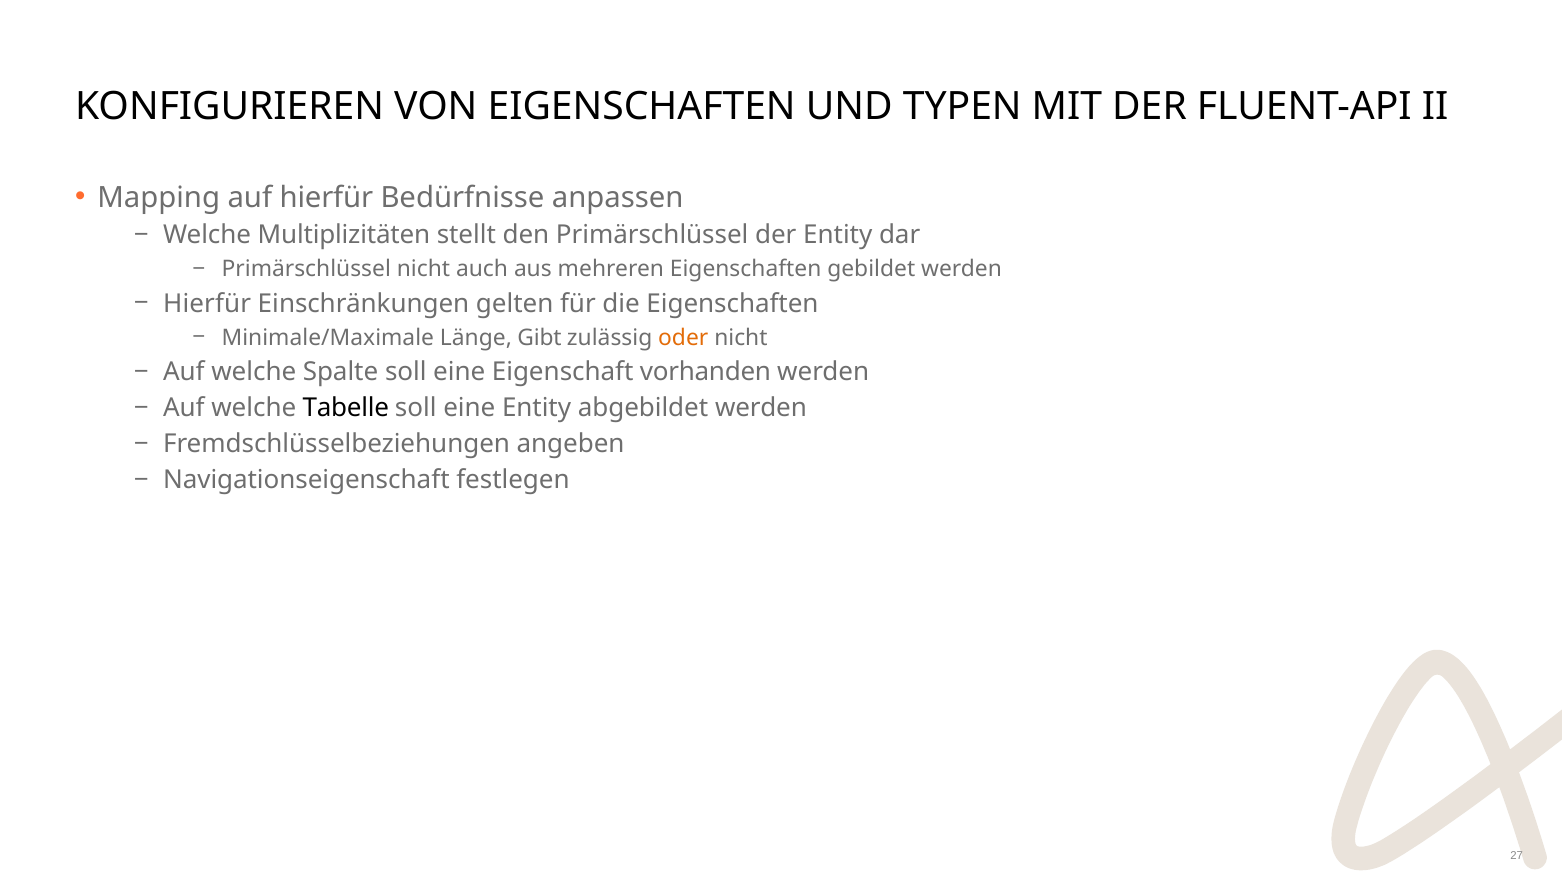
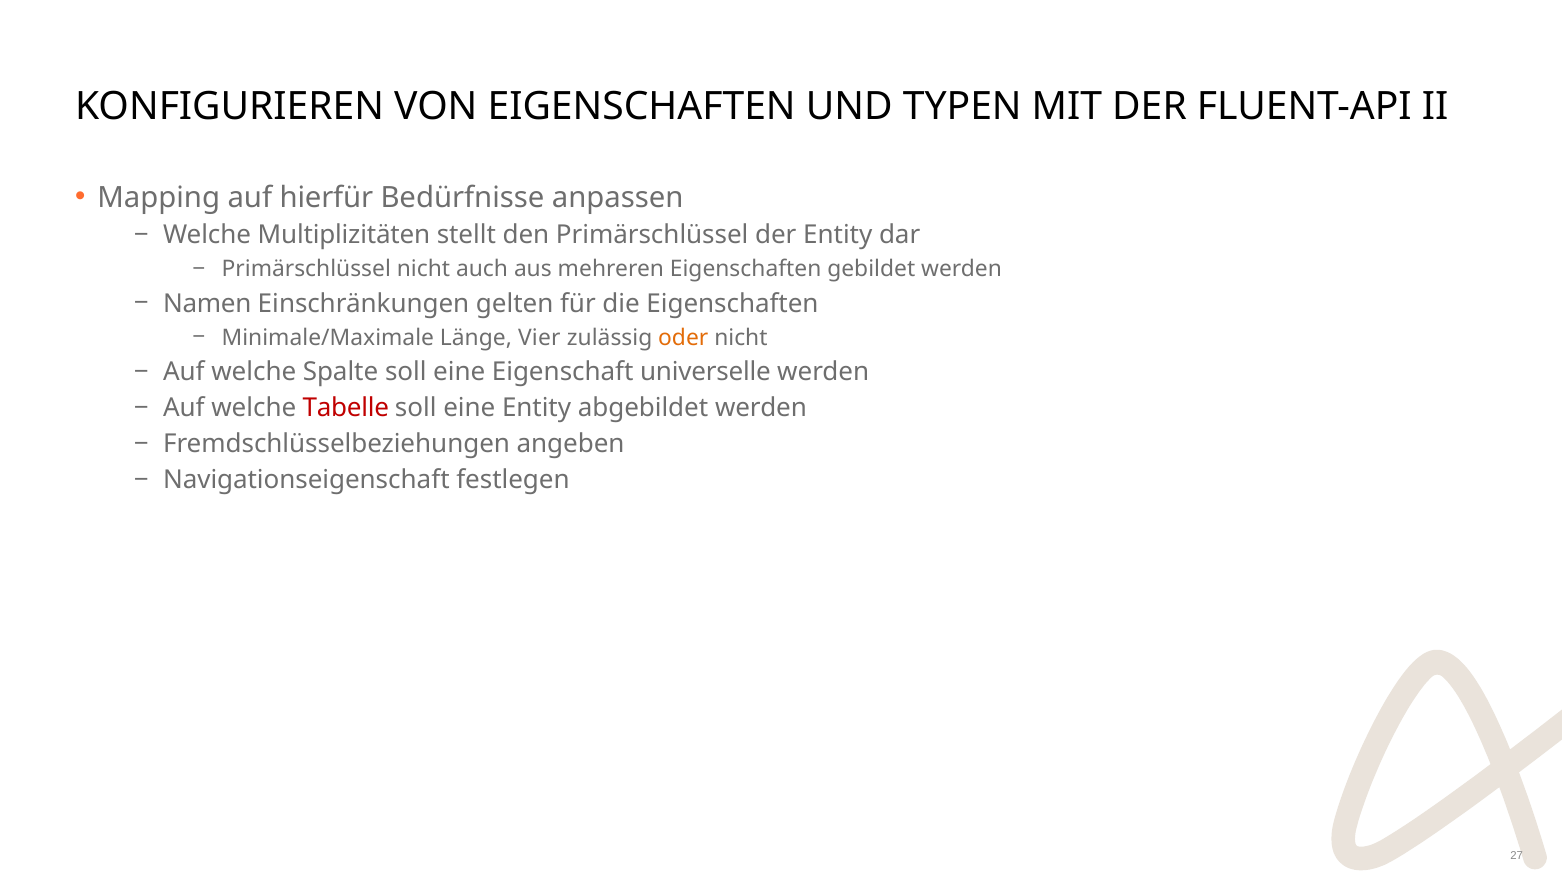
Hierfür: Hierfür -> Namen (207, 304)
Gibt: Gibt -> Vier (539, 338)
vorhanden: vorhanden -> universelle (705, 372)
Tabelle colour: black -> red (346, 408)
